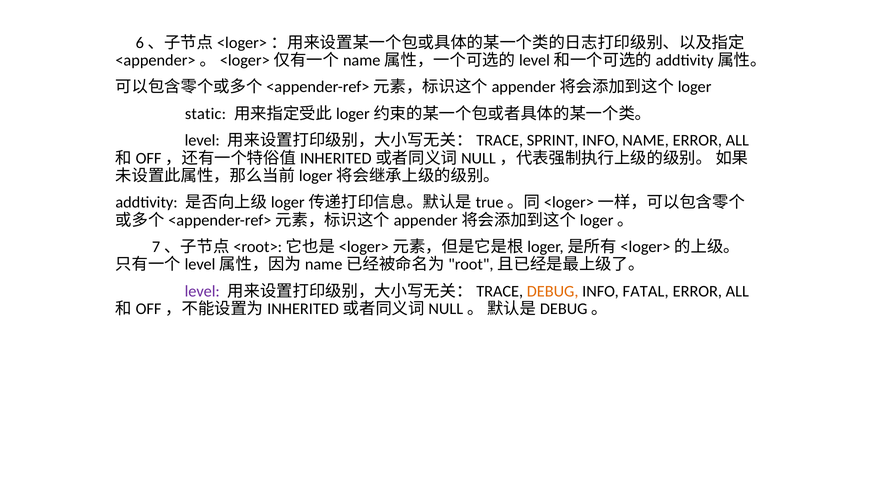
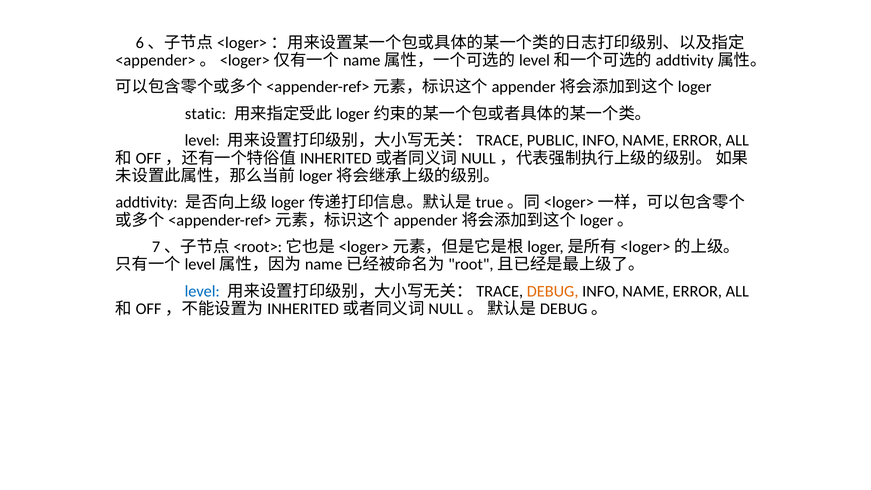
SPRINT: SPRINT -> PUBLIC (553, 141)
level colour: purple -> blue (202, 291)
FATAL: FATAL -> NAME (646, 291)
